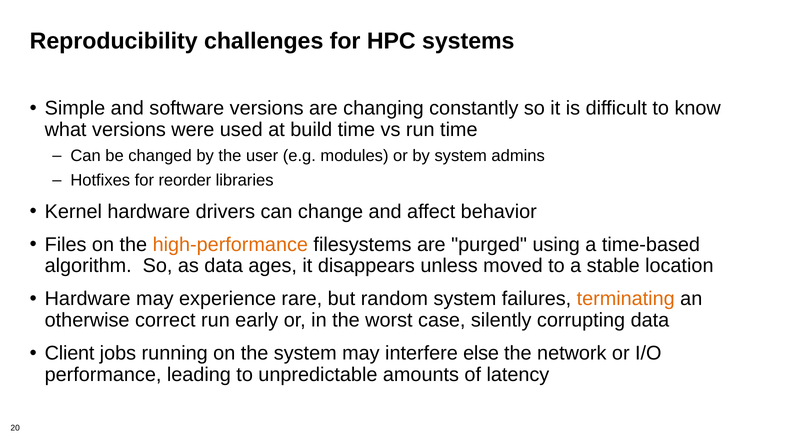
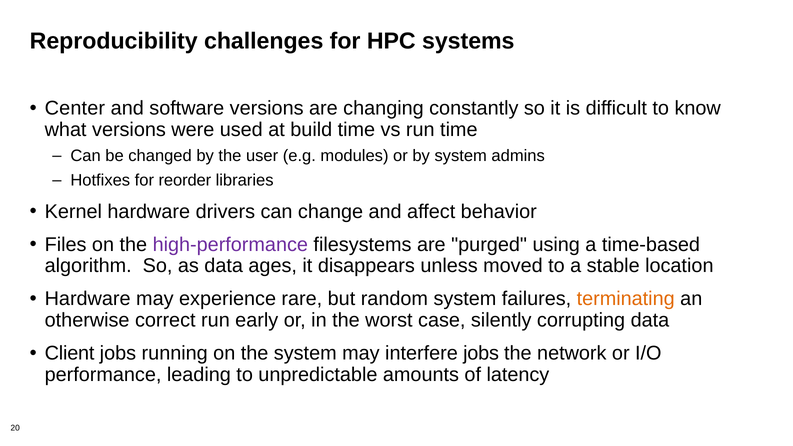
Simple: Simple -> Center (75, 108)
high-performance colour: orange -> purple (230, 245)
interfere else: else -> jobs (481, 353)
